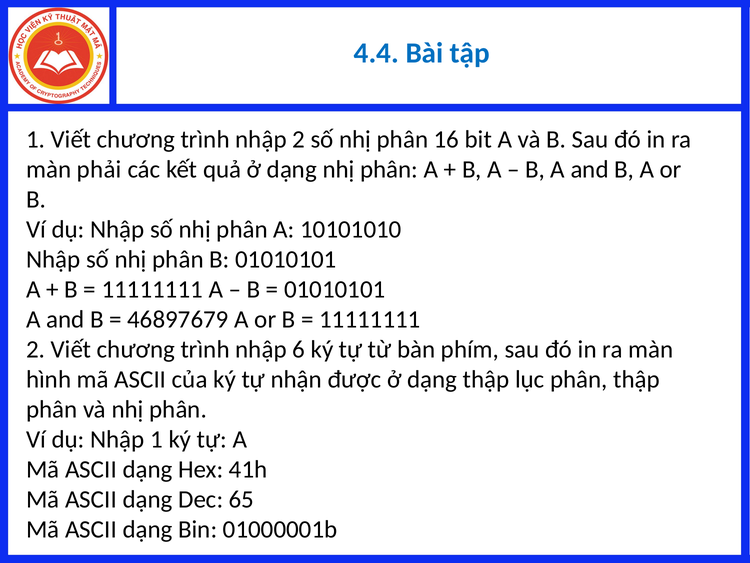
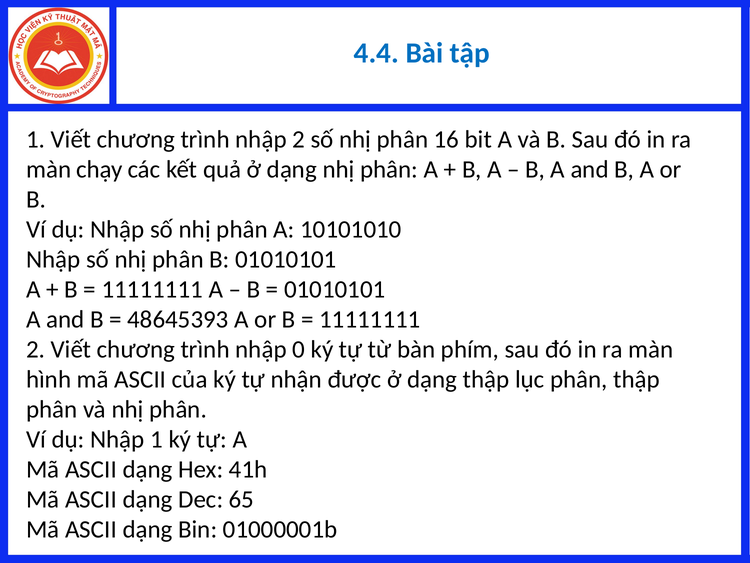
phải: phải -> chạy (99, 169)
46897679: 46897679 -> 48645393 (178, 319)
6: 6 -> 0 (299, 349)
